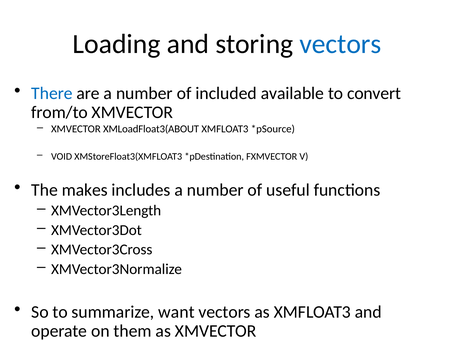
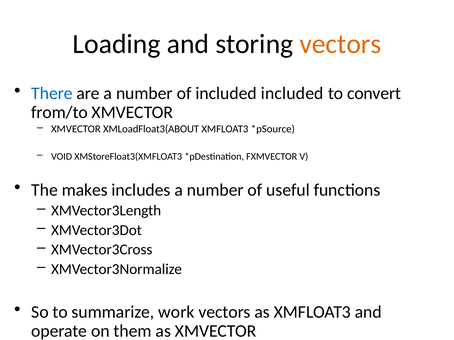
vectors colour: blue -> orange (340, 44)
included available: available -> included (292, 94)
want: want -> work (176, 312)
